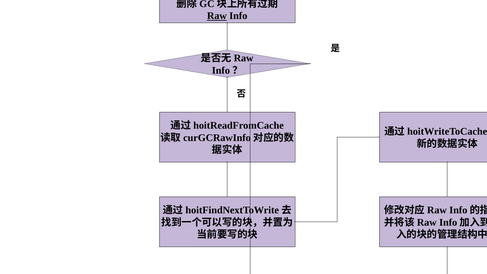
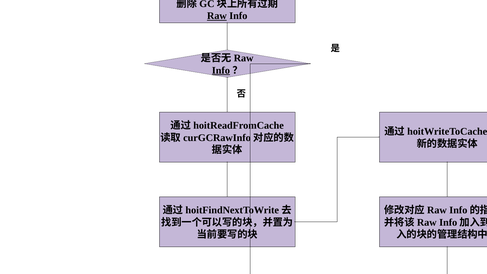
Info underline: none -> present (221, 70)
